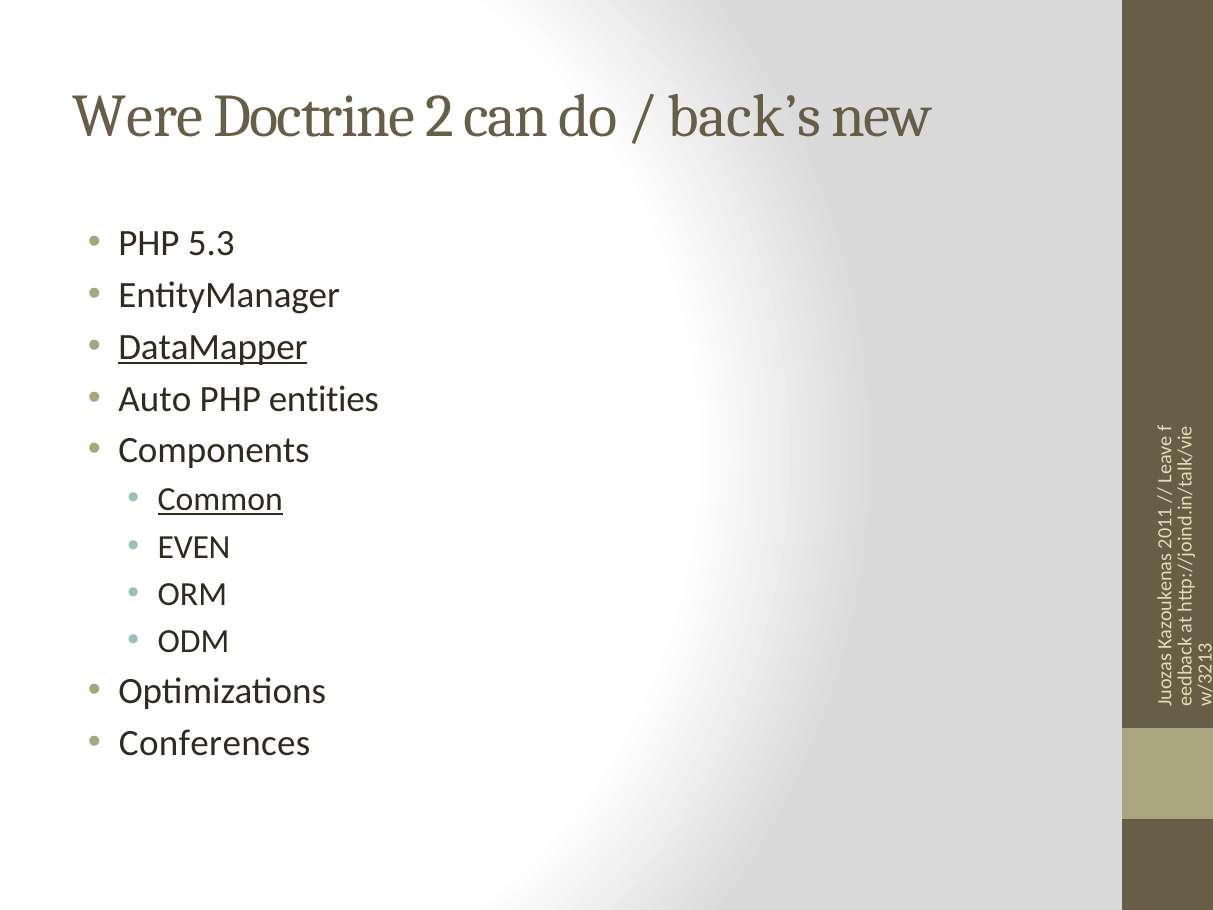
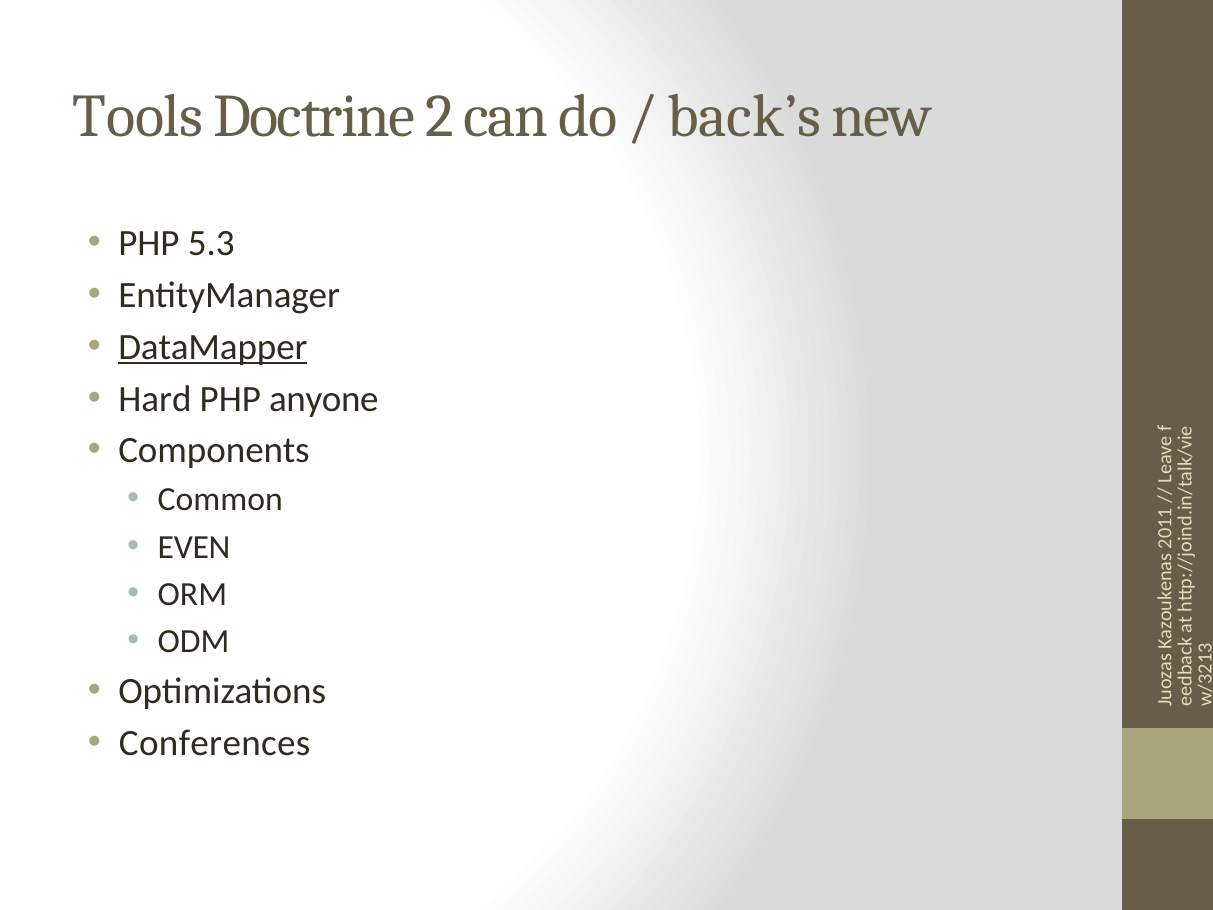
Were: Were -> Tools (138, 116)
Auto: Auto -> Hard (155, 399)
entities: entities -> anyone (324, 399)
Common underline: present -> none (220, 500)
